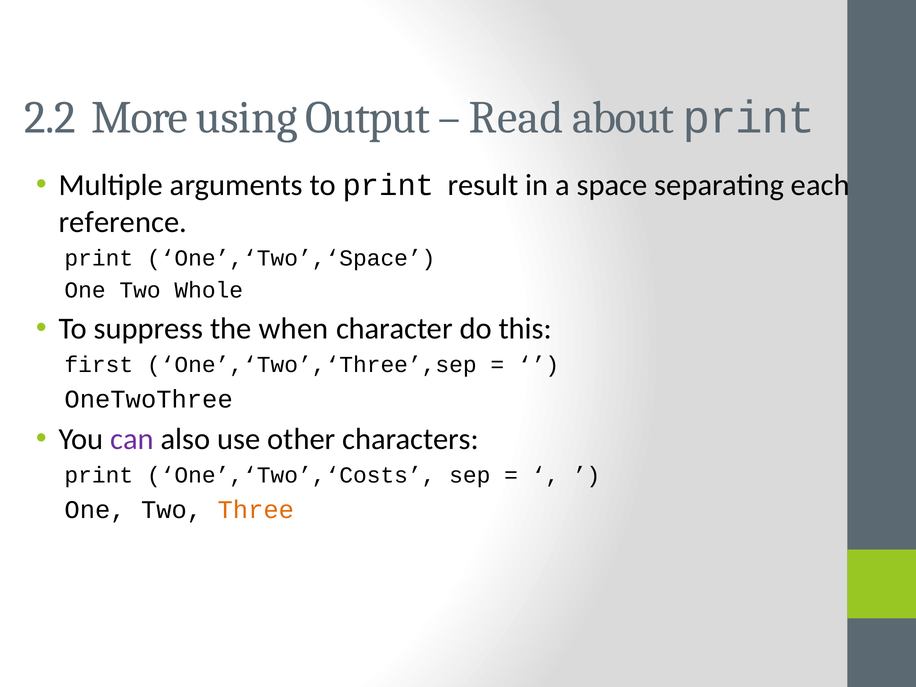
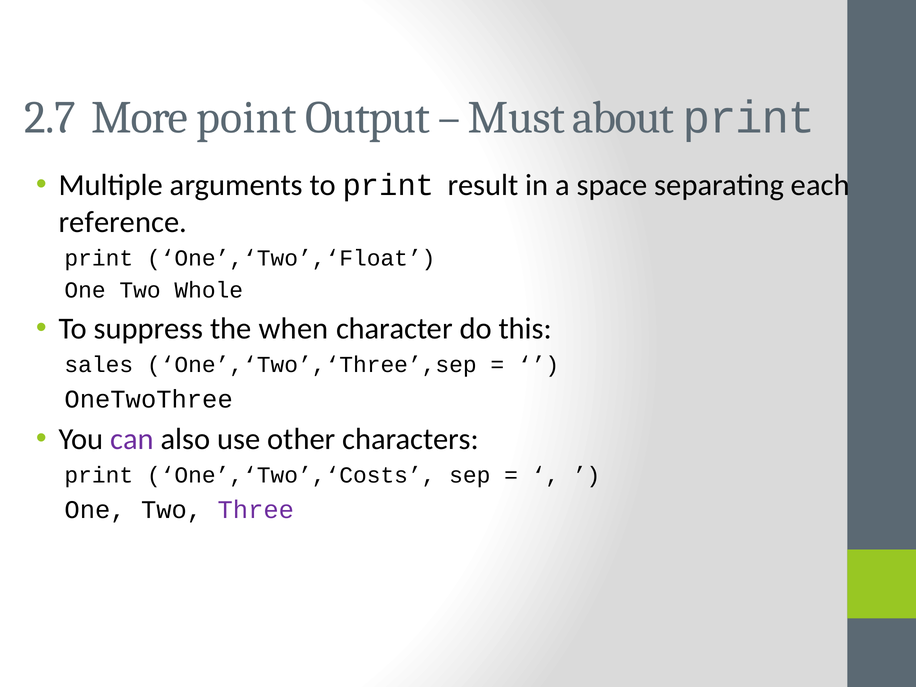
2.2: 2.2 -> 2.7 (50, 118)
using: using -> point (246, 118)
Read: Read -> Must (517, 118)
One’,‘Two’,‘Space: One’,‘Two’,‘Space -> One’,‘Two’,‘Float (291, 258)
first: first -> sales (99, 365)
Three colour: orange -> purple (256, 510)
